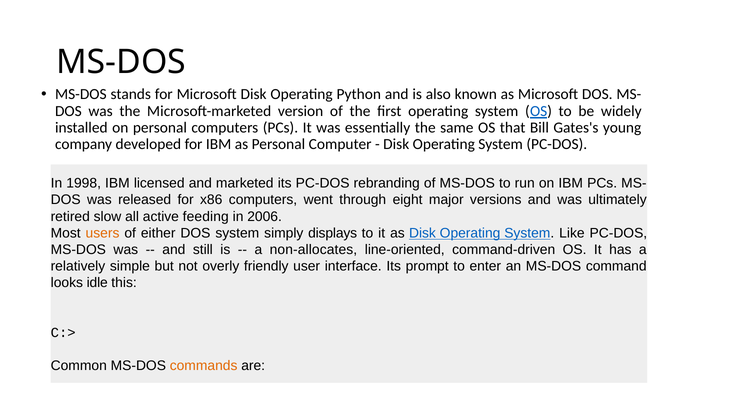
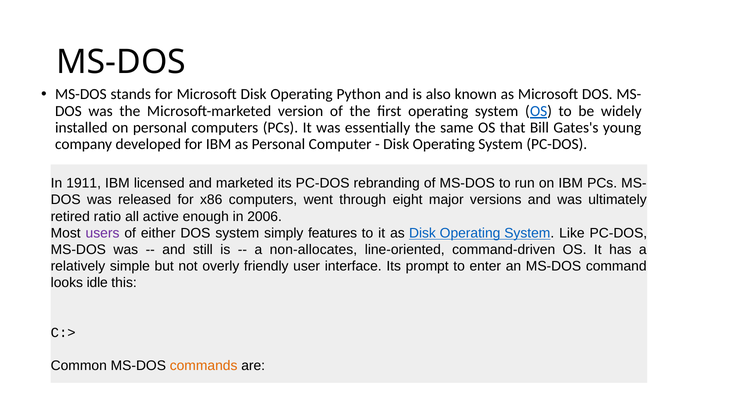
1998: 1998 -> 1911 (84, 183)
slow: slow -> ratio (107, 217)
feeding: feeding -> enough (206, 217)
users colour: orange -> purple (103, 233)
displays: displays -> features (333, 233)
